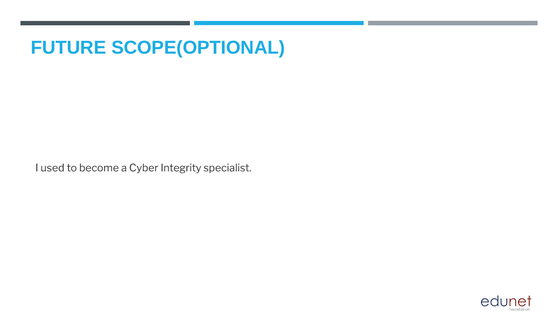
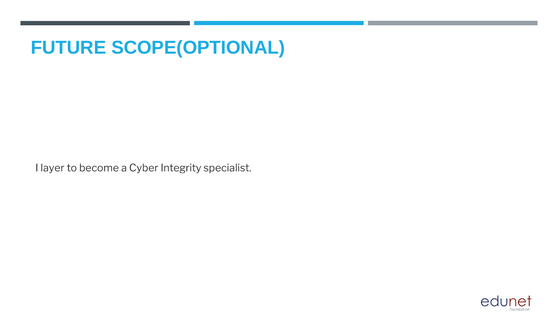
used: used -> layer (53, 168)
